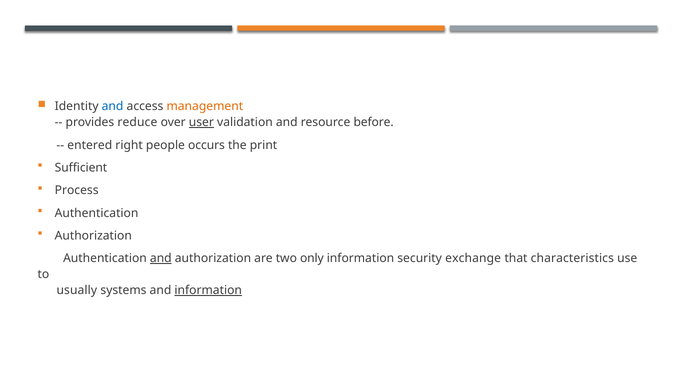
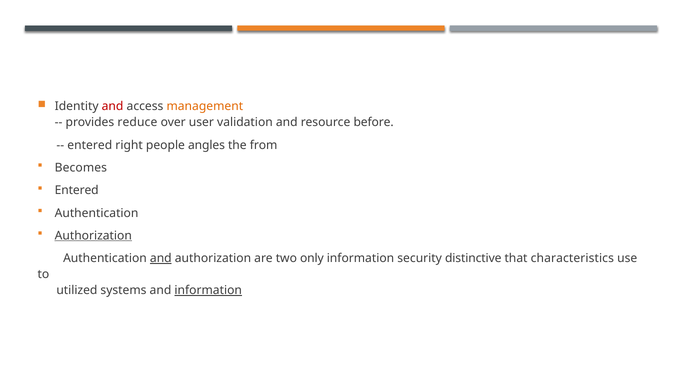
and colour: blue -> red (113, 106)
user underline: present -> none (201, 122)
occurs: occurs -> angles (207, 145)
print: print -> from (264, 145)
Sufficient: Sufficient -> Becomes (81, 168)
Process: Process -> Entered (77, 190)
Authorization underline: none -> present (93, 235)
exchange: exchange -> distinctive (473, 258)
usually: usually -> utilized (77, 290)
